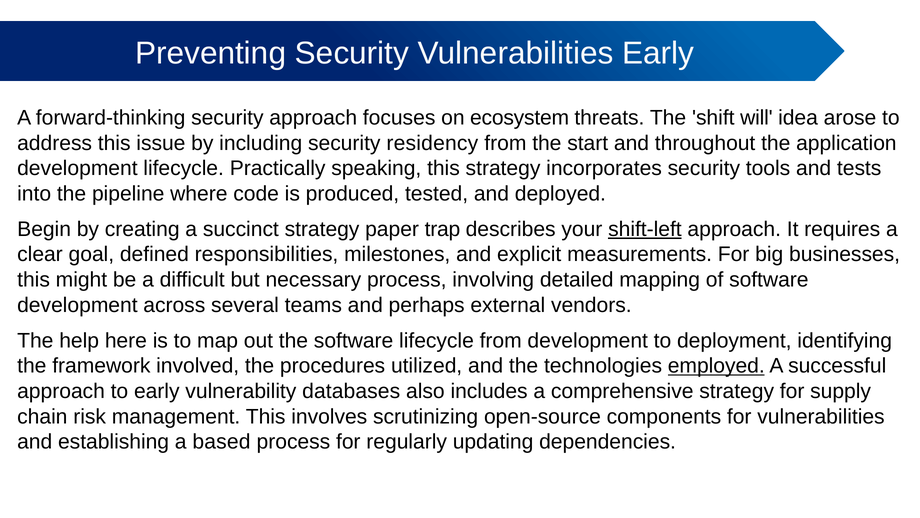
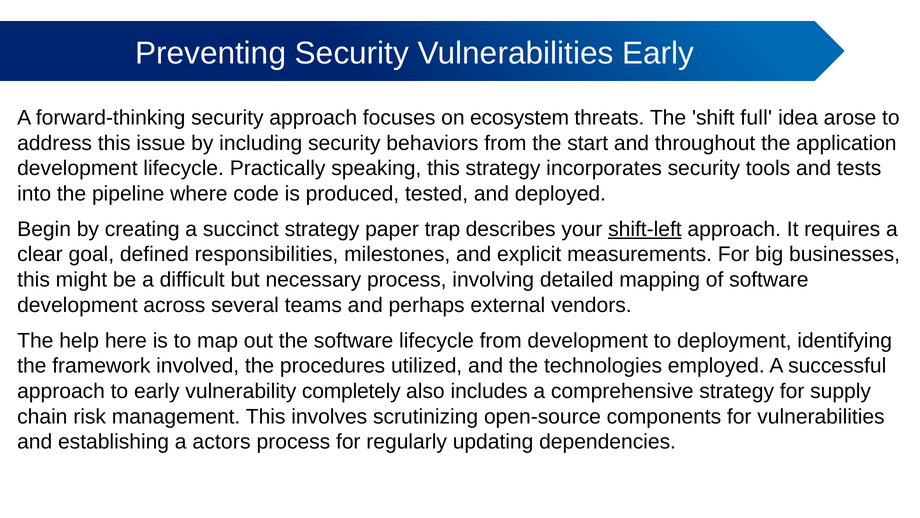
will: will -> full (756, 118)
residency: residency -> behaviors (432, 143)
employed underline: present -> none (716, 366)
databases: databases -> completely (351, 391)
based: based -> actors (221, 441)
